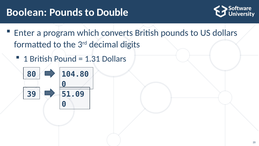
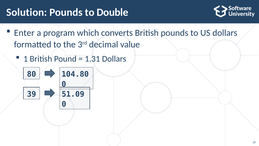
Boolean: Boolean -> Solution (27, 12)
digits: digits -> value (130, 44)
